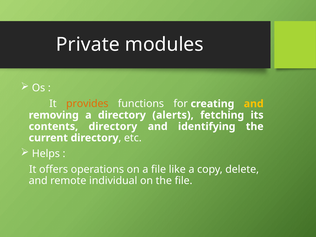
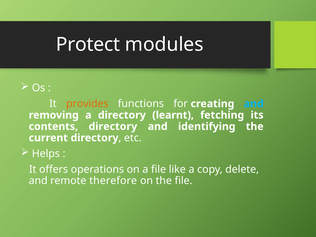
Private: Private -> Protect (88, 45)
and colour: yellow -> light blue (254, 104)
alerts: alerts -> learnt (173, 115)
individual: individual -> therefore (113, 181)
